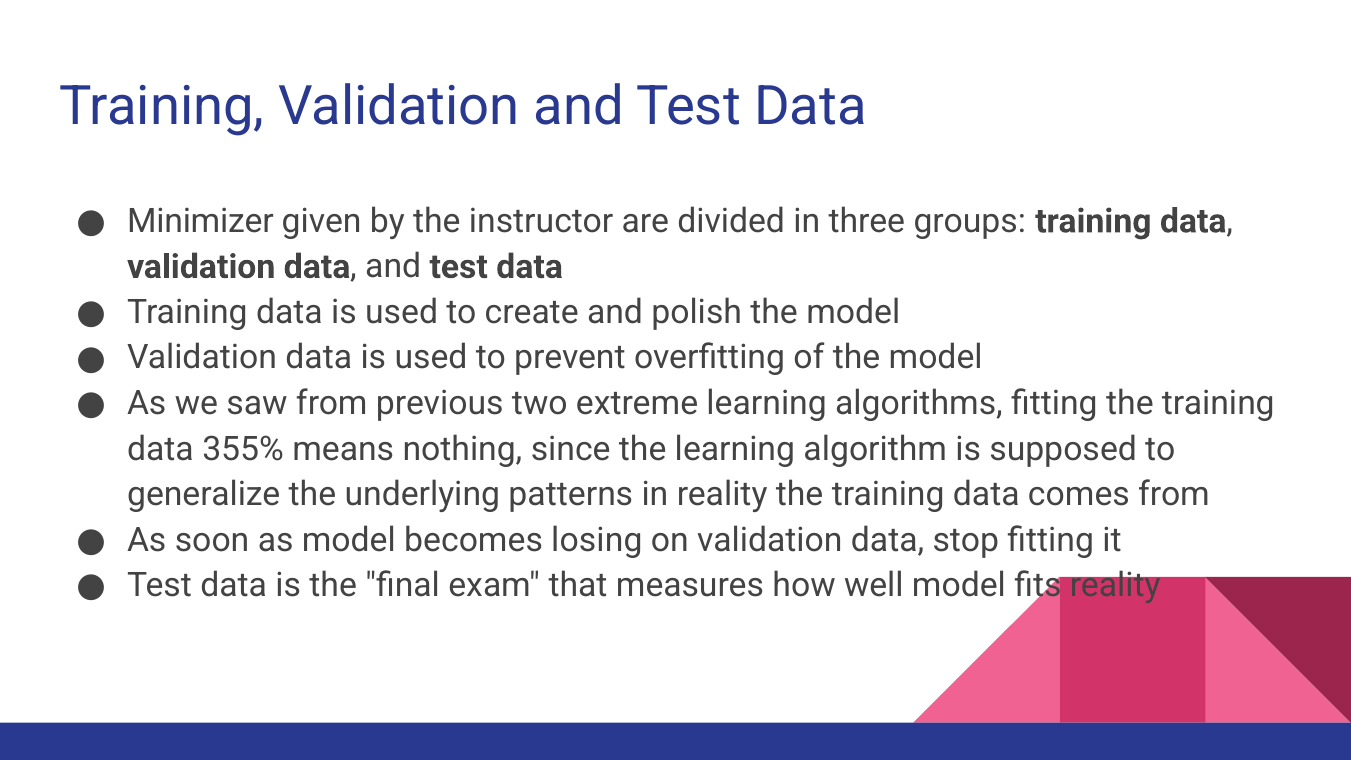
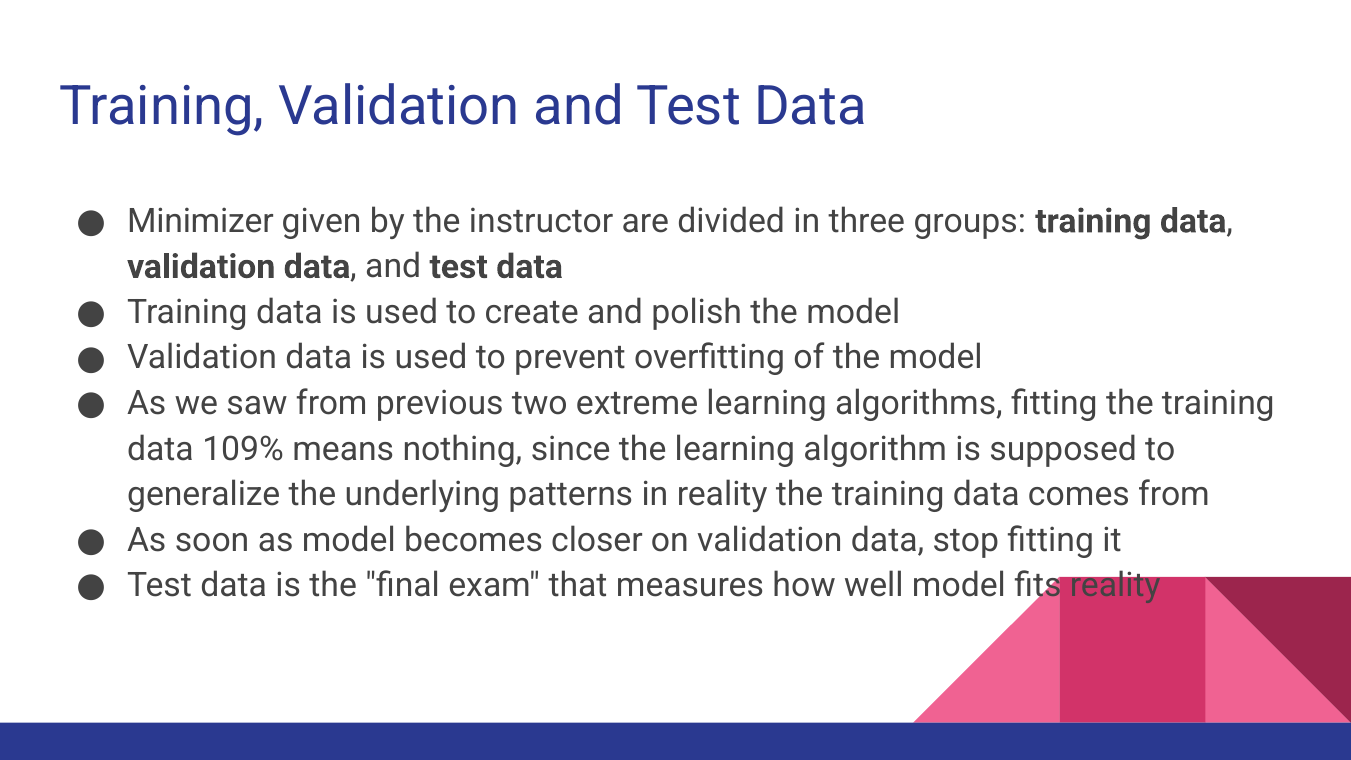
355%: 355% -> 109% (243, 449)
losing: losing -> closer (597, 540)
